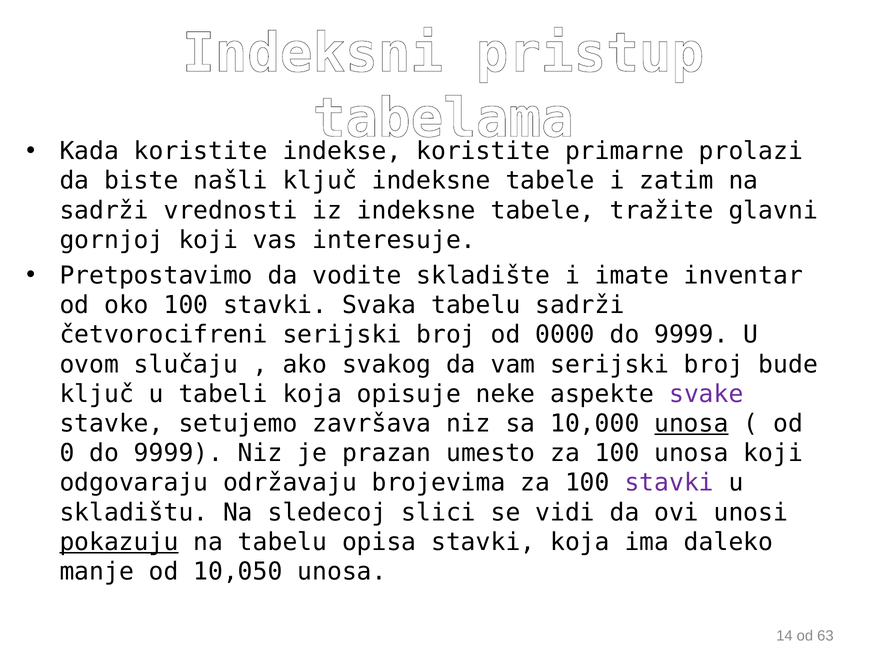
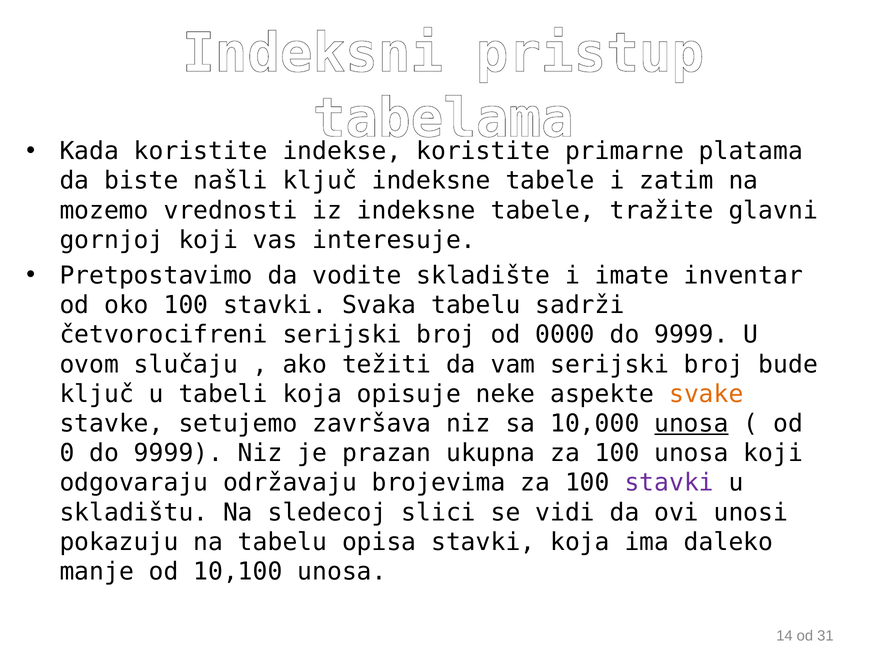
prolazi: prolazi -> platama (751, 151)
sadrži: sadrži -> mozemo (104, 210)
svakog: svakog -> težiti (387, 364)
svake colour: purple -> orange (706, 394)
umesto: umesto -> ukupna (491, 453)
pokazuju underline: present -> none (119, 541)
10,050: 10,050 -> 10,100 (238, 571)
63: 63 -> 31 (825, 635)
